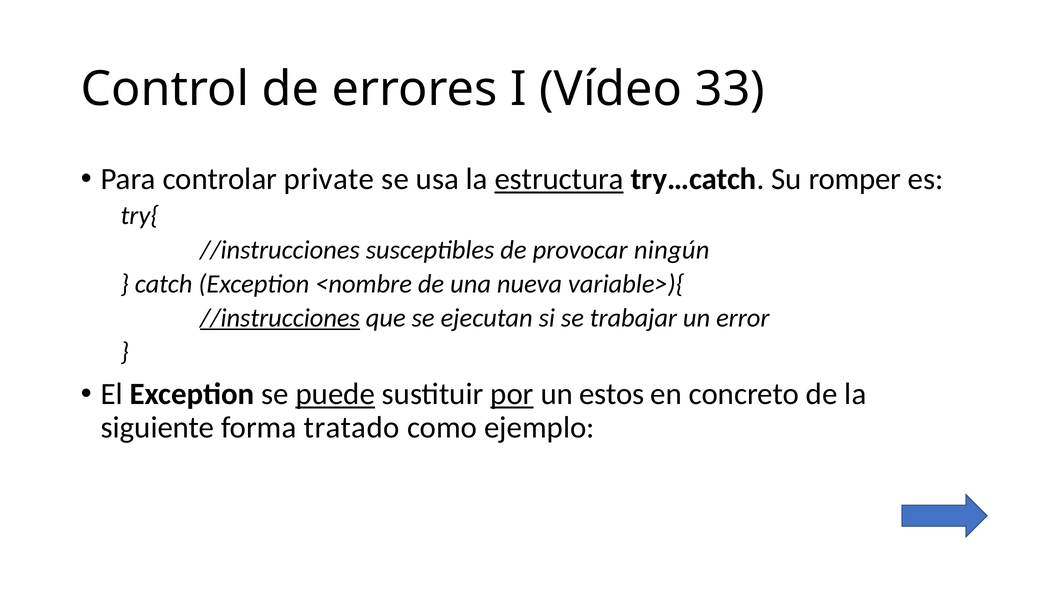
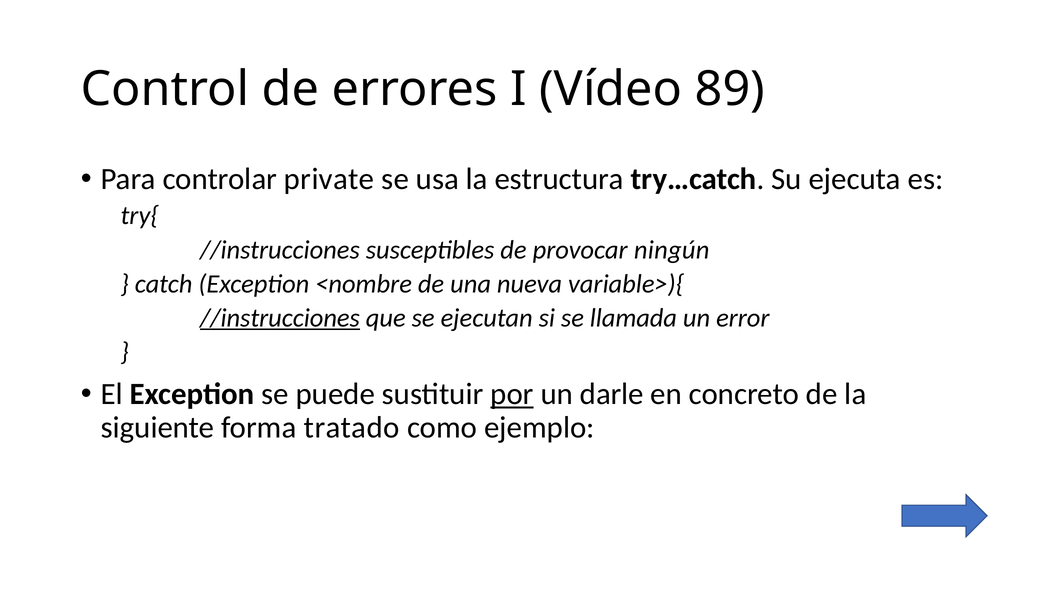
33: 33 -> 89 (730, 89)
estructura underline: present -> none (559, 179)
romper: romper -> ejecuta (855, 179)
trabajar: trabajar -> llamada (633, 318)
puede underline: present -> none (335, 394)
estos: estos -> darle (612, 394)
